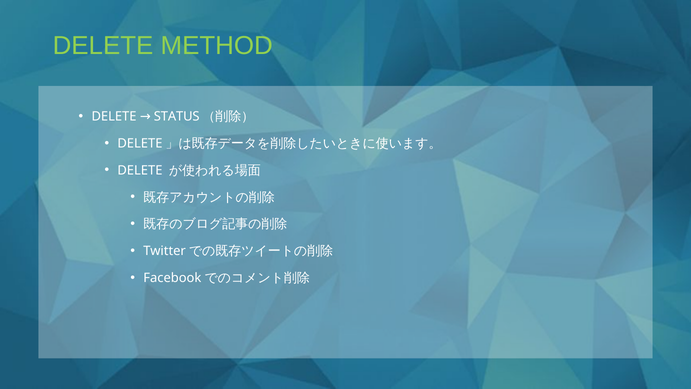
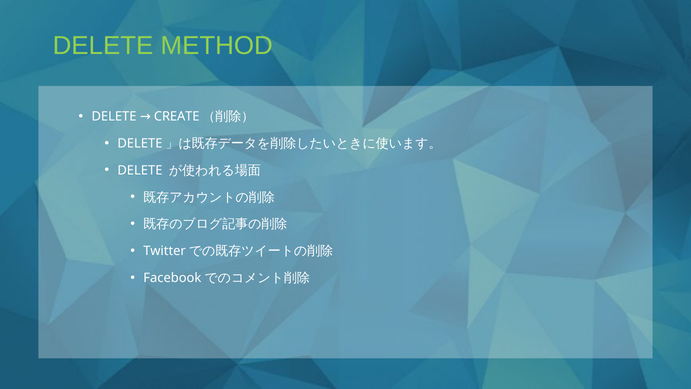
STATUS: STATUS -> CREATE (177, 116)
